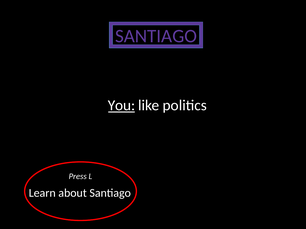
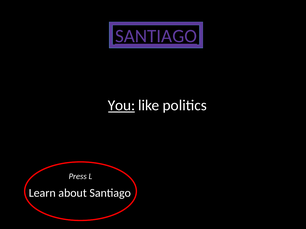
SANTIAGO underline: none -> present (156, 36)
